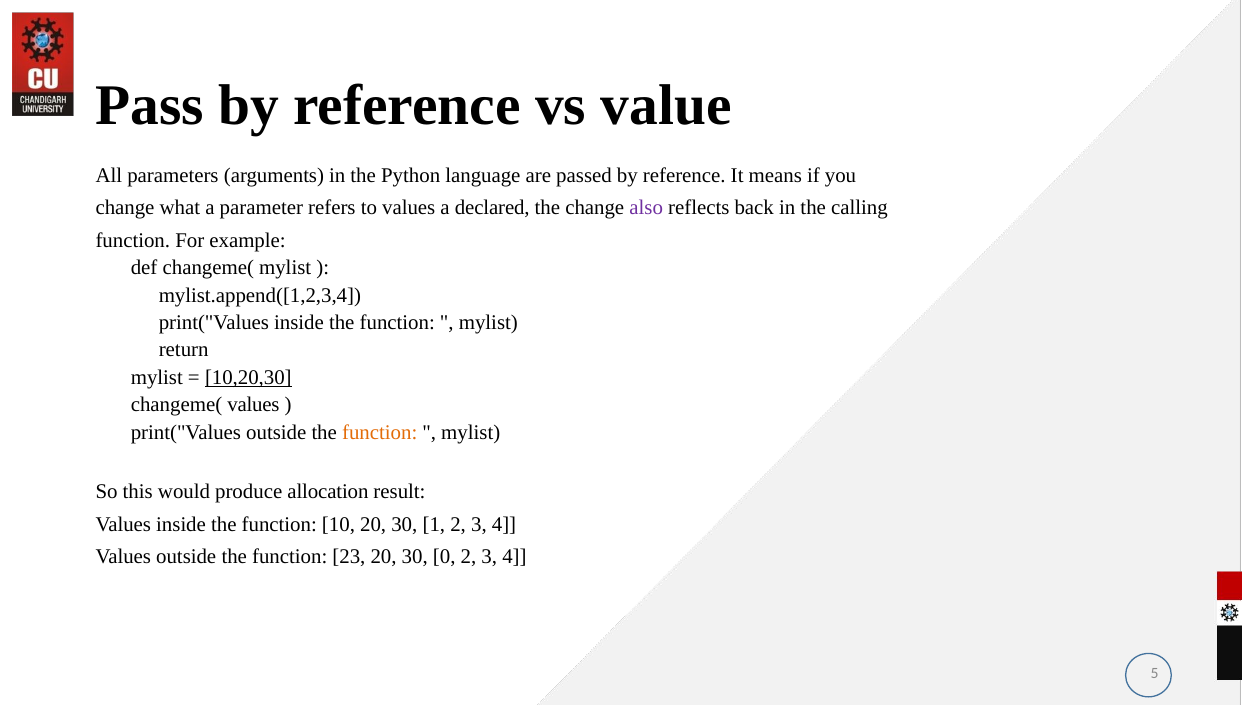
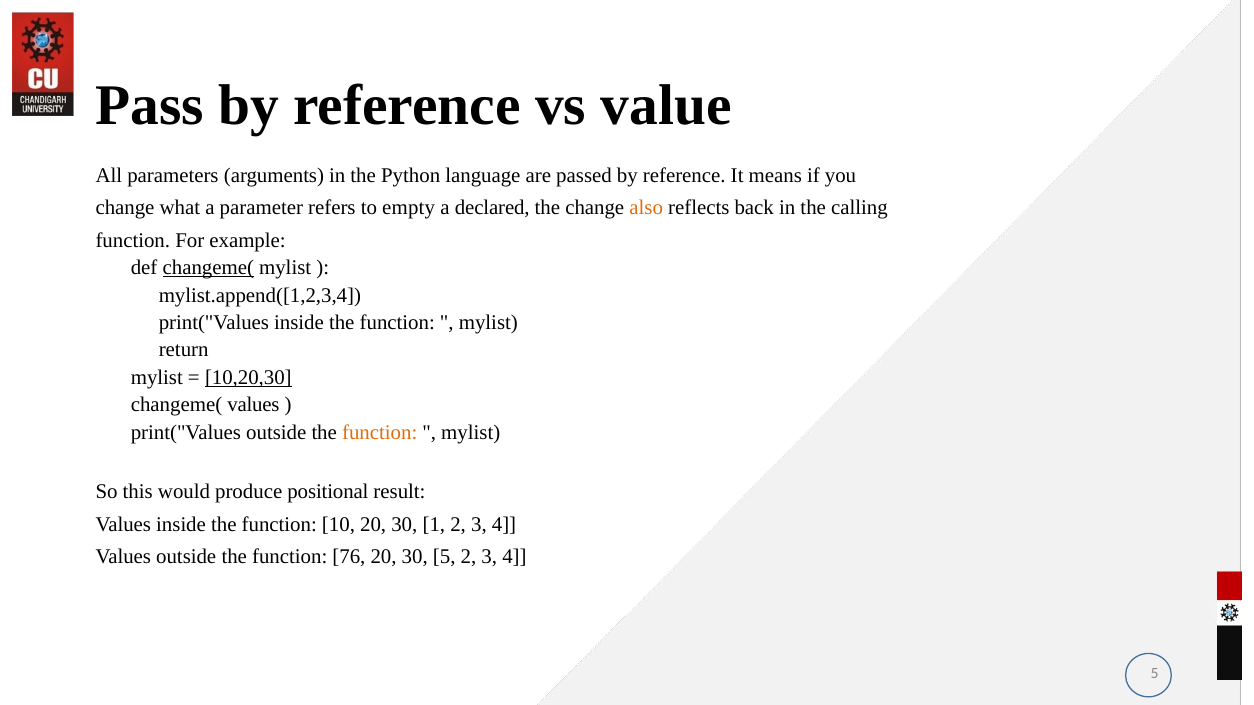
to values: values -> empty (409, 208)
also colour: purple -> orange (646, 208)
changeme( underline: none -> present (208, 268)
allocation: allocation -> positional (328, 492)
23: 23 -> 76 (349, 557)
30 0: 0 -> 5 (444, 557)
